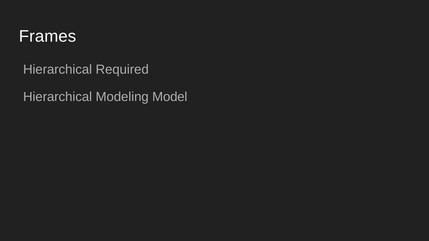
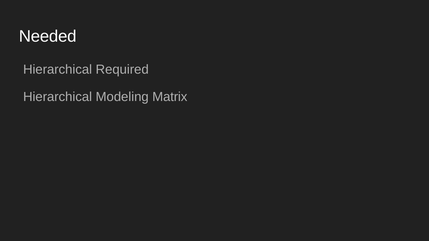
Frames: Frames -> Needed (48, 36)
Model: Model -> Matrix (170, 97)
